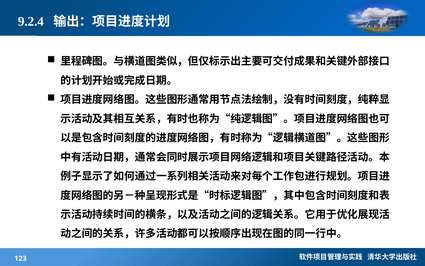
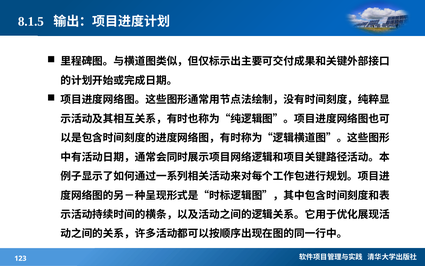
9.2.4: 9.2.4 -> 8.1.5 (31, 22)
